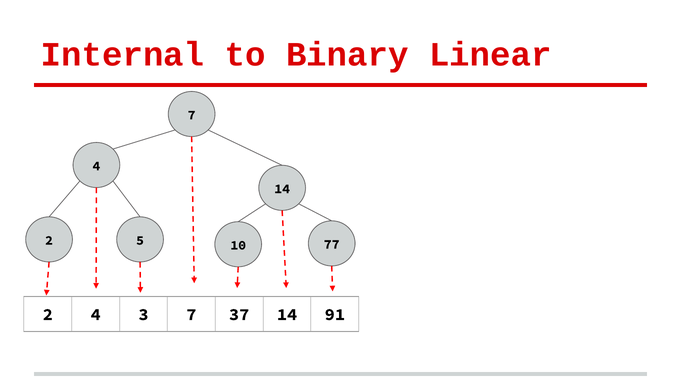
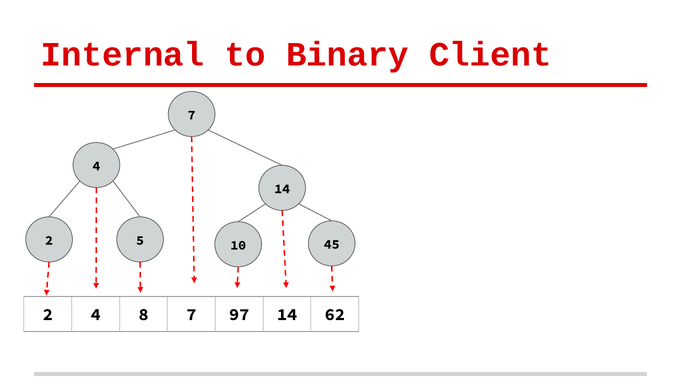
Linear: Linear -> Client (490, 54)
77: 77 -> 45 (332, 244)
3: 3 -> 8 (144, 315)
37: 37 -> 97 (239, 315)
91: 91 -> 62 (335, 315)
